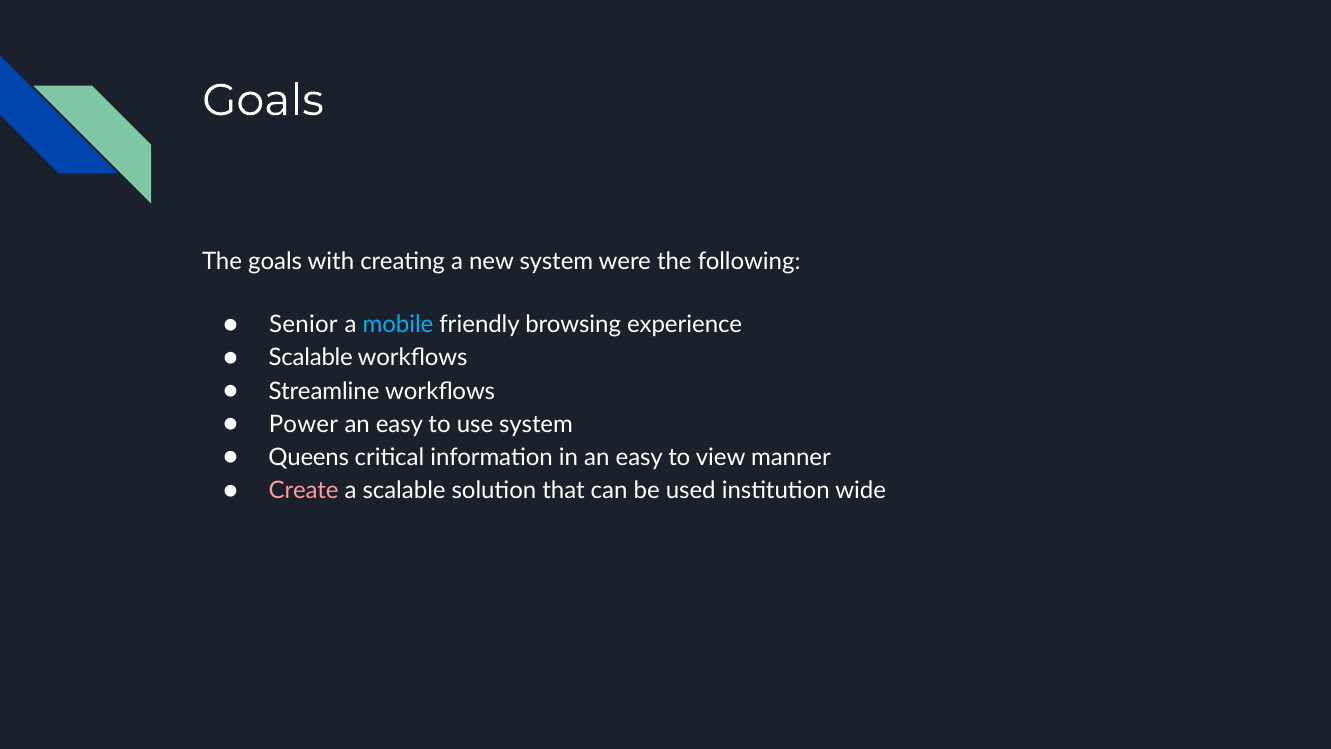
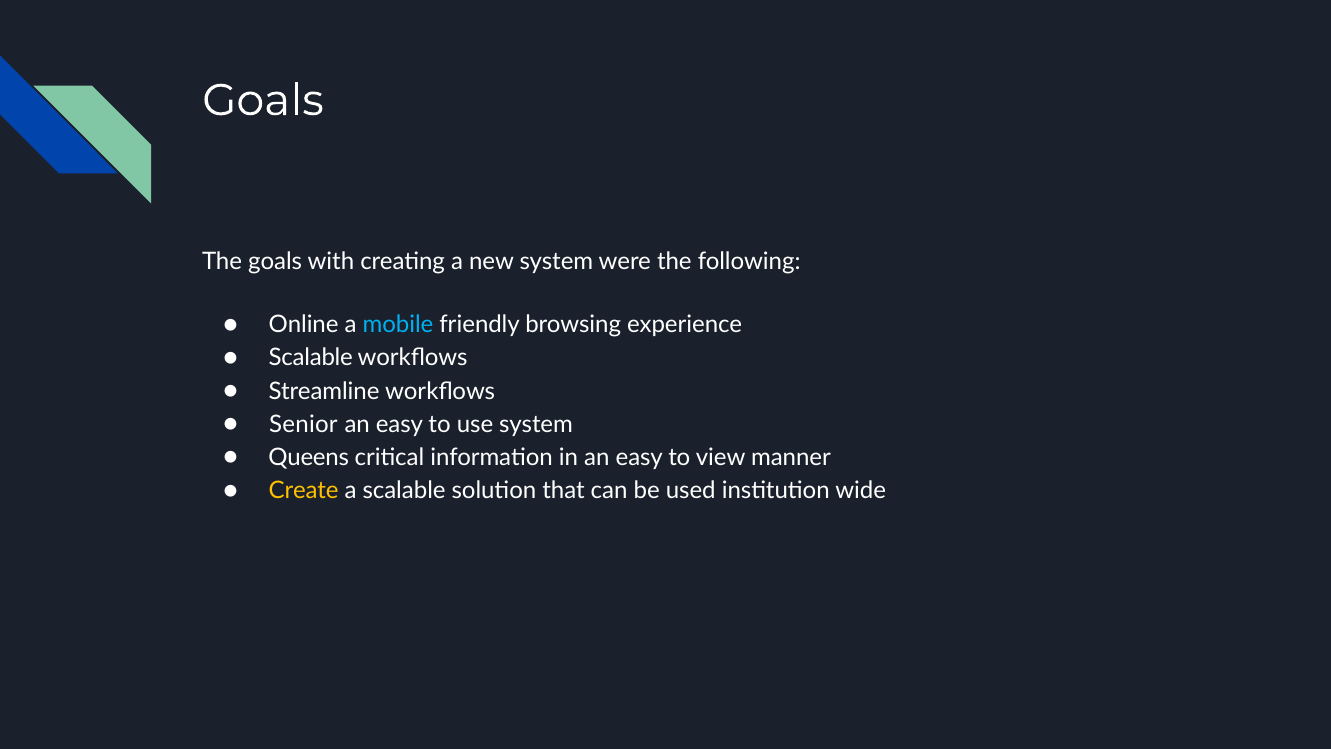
Senior: Senior -> Online (304, 325)
Power: Power -> Senior (303, 424)
Create colour: pink -> yellow (304, 490)
